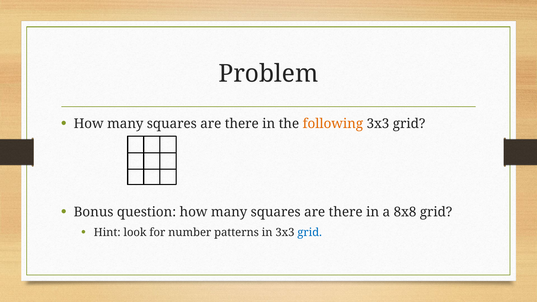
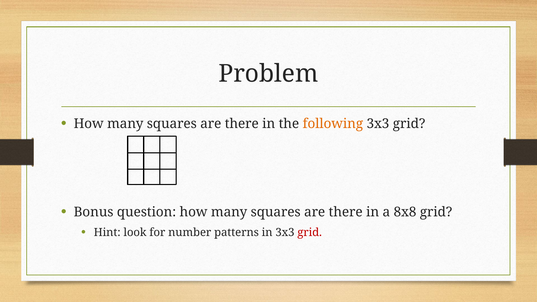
grid colour: blue -> red (310, 232)
